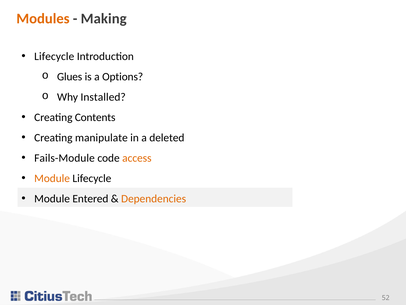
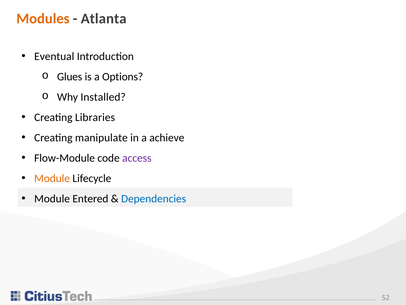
Making: Making -> Atlanta (104, 19)
Lifecycle: Lifecycle -> Eventual (54, 56)
Contents: Contents -> Libraries (95, 117)
deleted: deleted -> achieve (167, 137)
Fails-Module: Fails-Module -> Flow-Module (65, 158)
access colour: orange -> purple (137, 158)
Dependencies colour: orange -> blue (154, 198)
